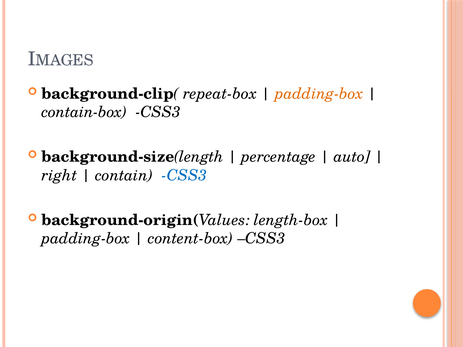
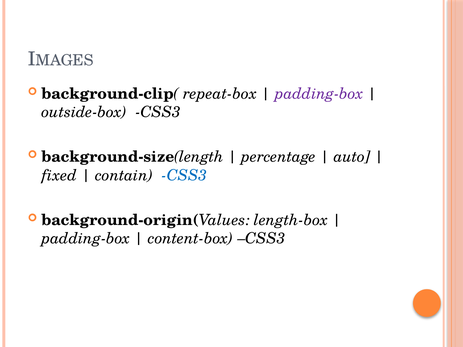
padding-box colour: orange -> purple (319, 94)
contain-box: contain-box -> outside-box (84, 112)
right: right -> fixed (59, 175)
